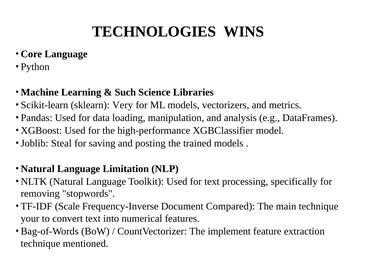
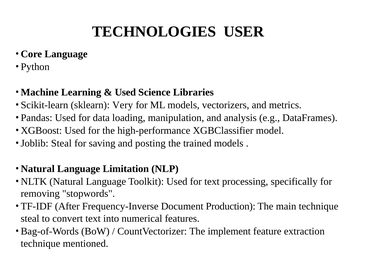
WINS: WINS -> USER (244, 32)
Such: Such -> Used (125, 92)
Scale: Scale -> After (67, 207)
Compared: Compared -> Production (231, 207)
your: your -> steal (30, 219)
